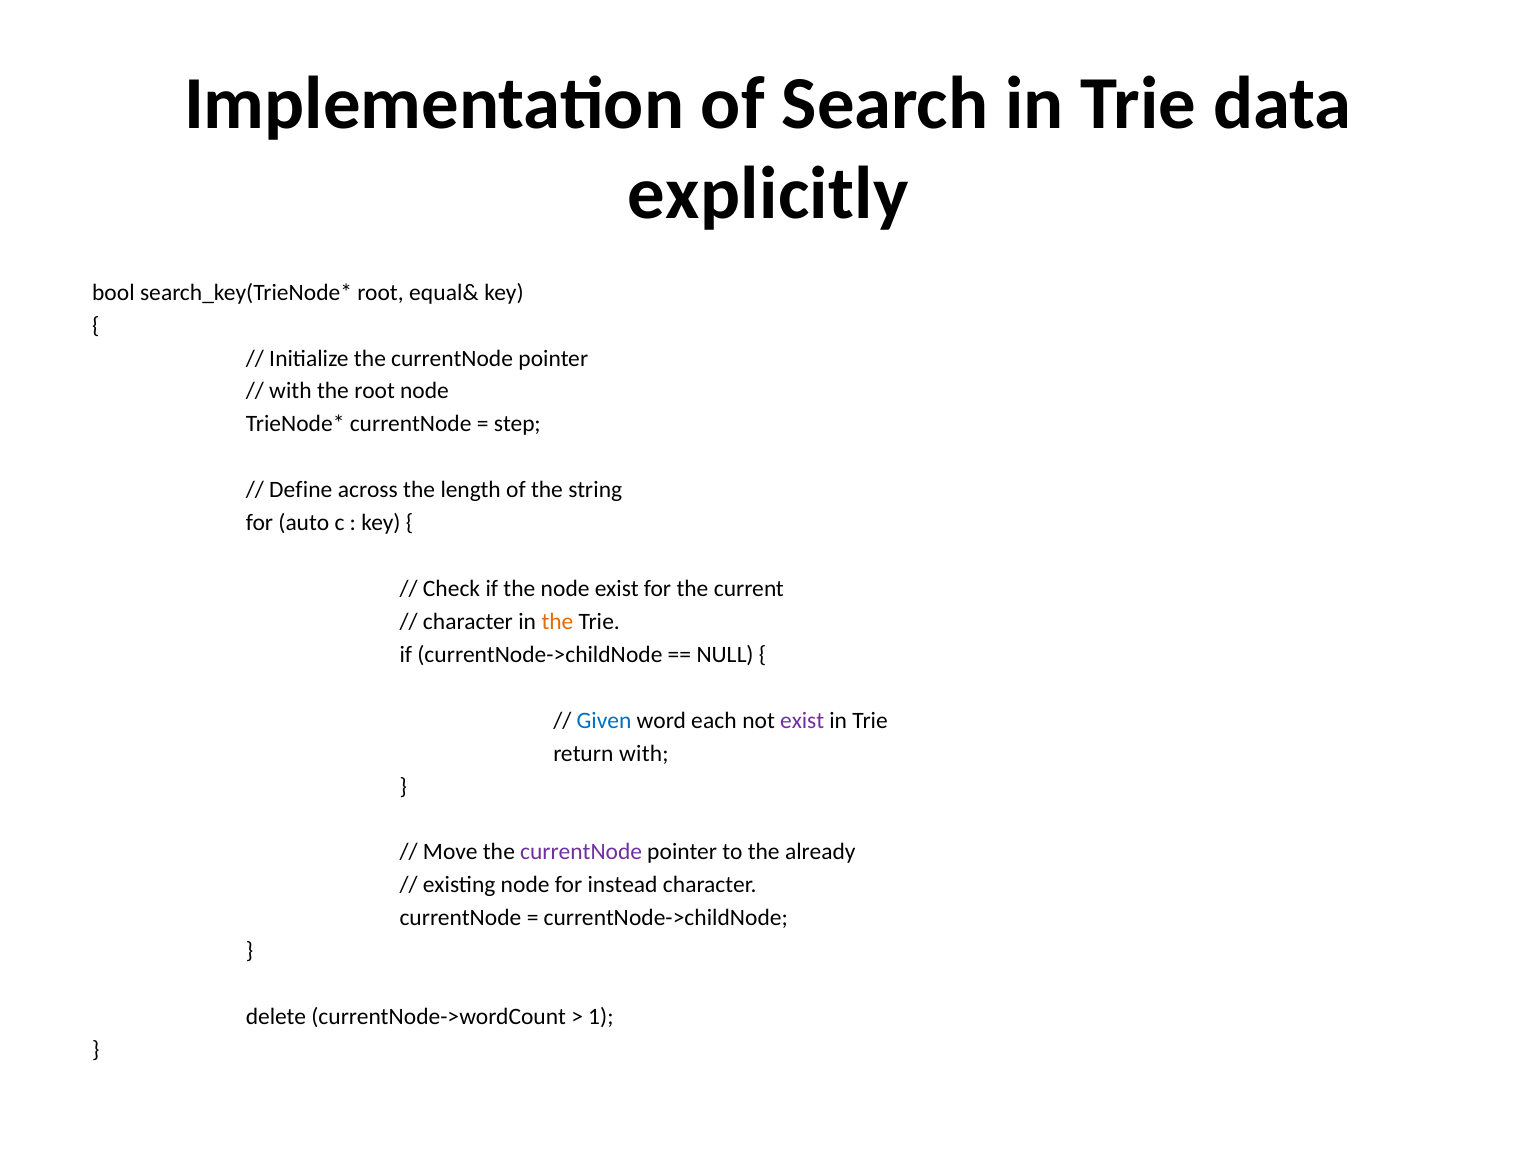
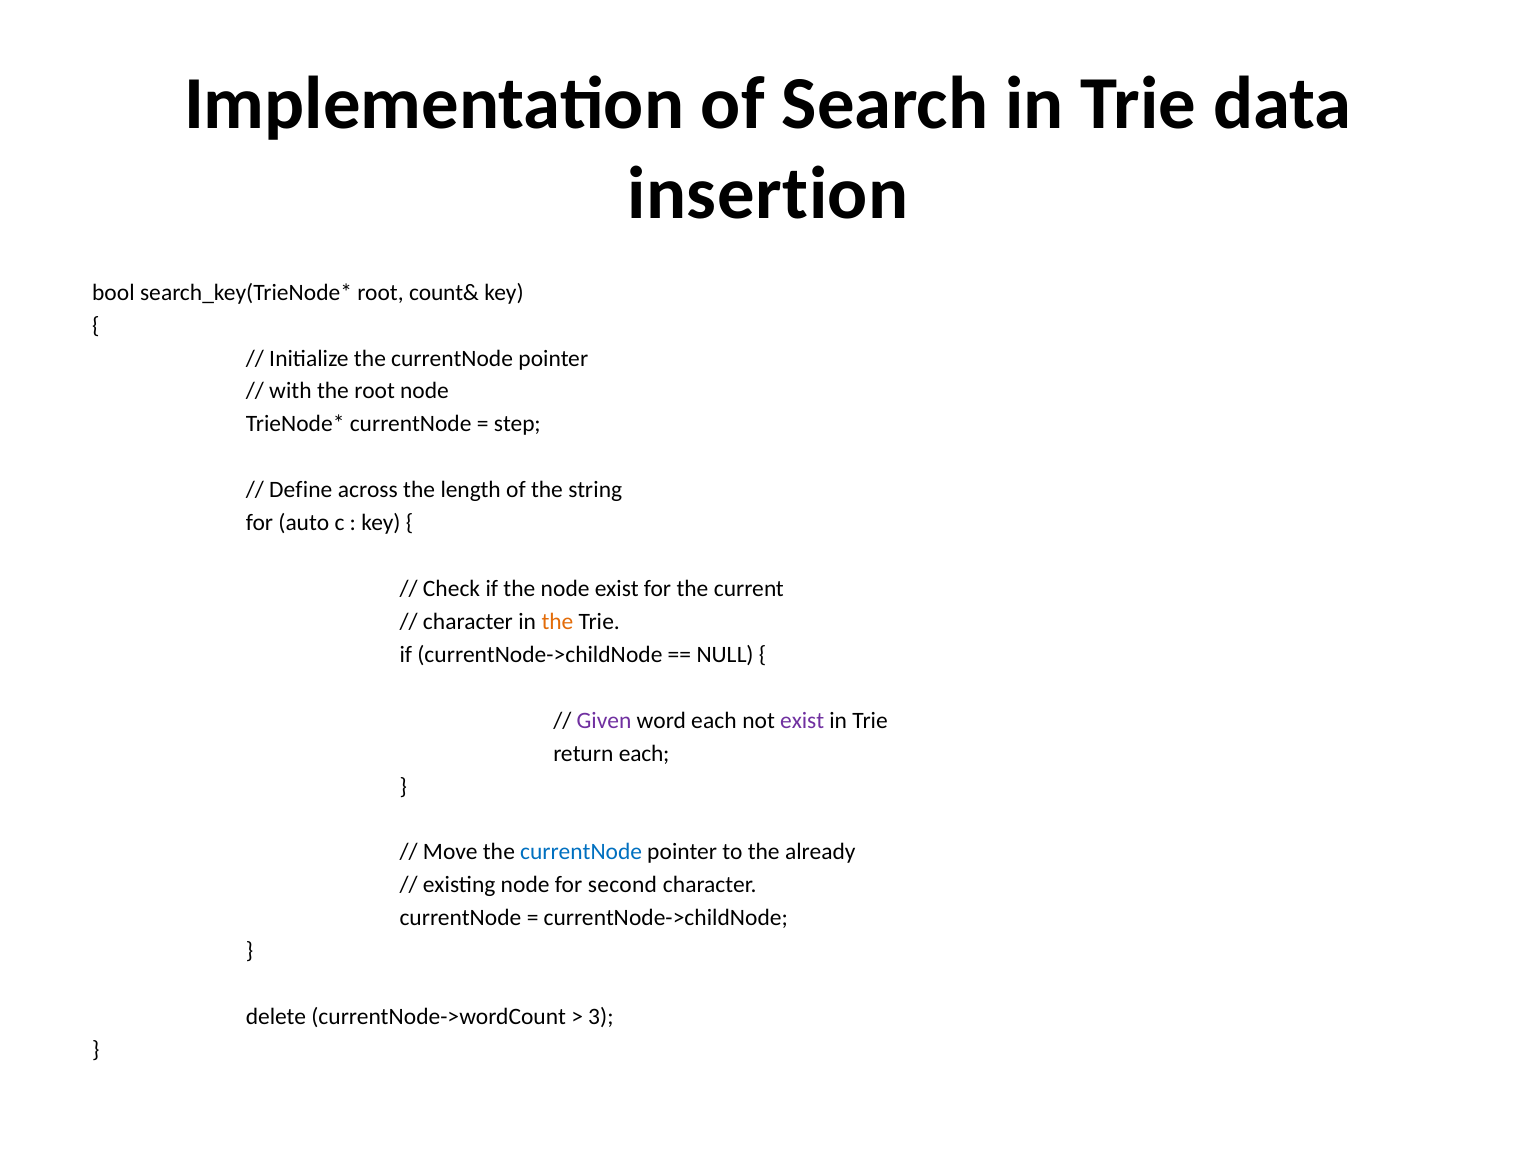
explicitly: explicitly -> insertion (768, 194)
equal&: equal& -> count& (444, 292)
Given colour: blue -> purple (604, 720)
return with: with -> each (644, 753)
currentNode colour: purple -> blue (581, 852)
instead: instead -> second (622, 885)
1: 1 -> 3 (601, 1017)
